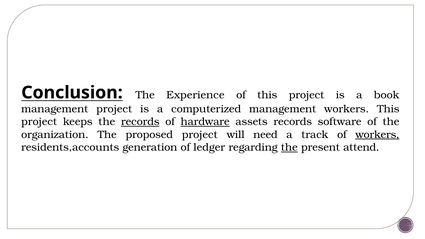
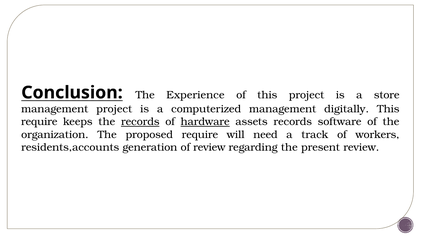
book: book -> store (387, 95)
management workers: workers -> digitally (347, 109)
project: project -> require (39, 122)
proposed project: project -> require (200, 135)
workers underline: present -> none (377, 135)
of ledger: ledger -> review (209, 147)
the underline: present -> none (289, 147)
present attend: attend -> review (361, 147)
